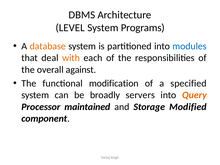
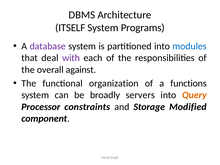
LEVEL: LEVEL -> ITSELF (70, 28)
database colour: orange -> purple (48, 46)
with colour: orange -> purple (71, 58)
modification: modification -> organization (114, 83)
specified: specified -> functions (189, 83)
maintained: maintained -> constraints (87, 107)
